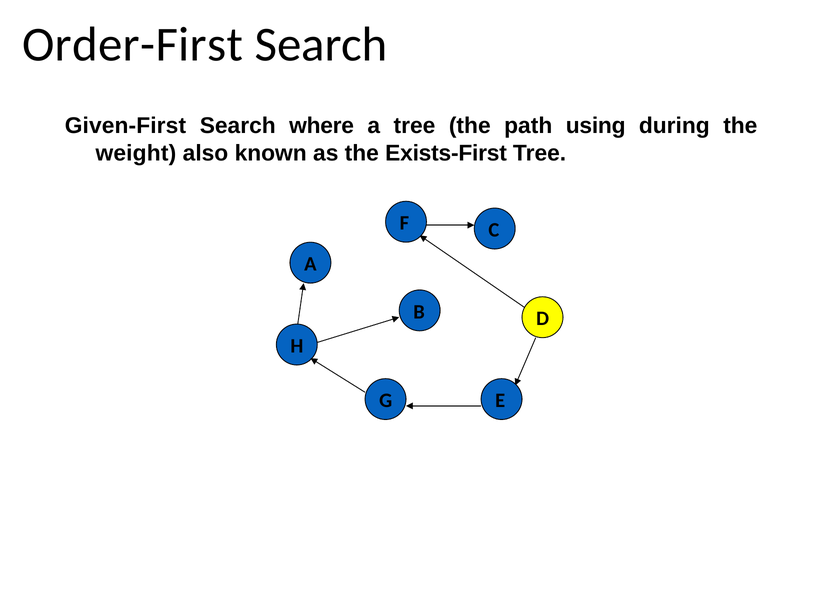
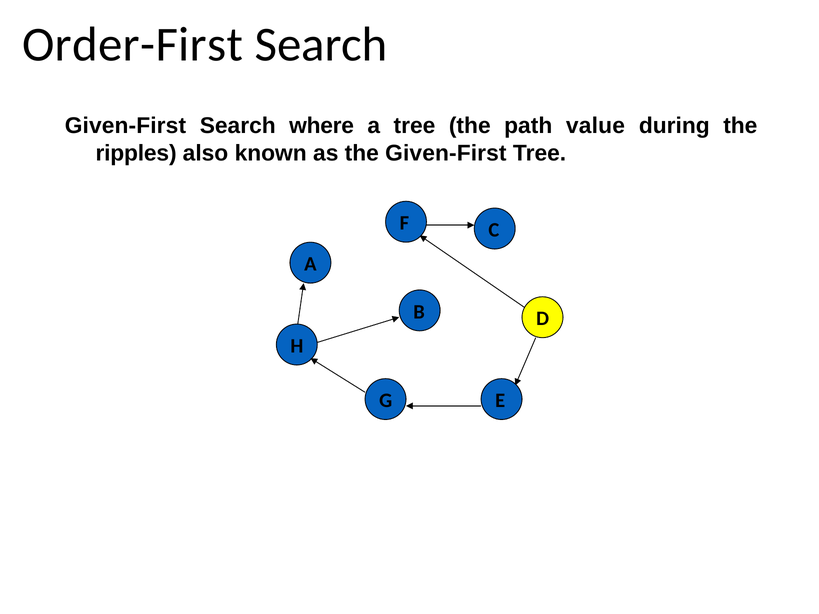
using: using -> value (595, 126)
weight: weight -> ripples (136, 153)
the Exists-First: Exists-First -> Given-First (446, 153)
